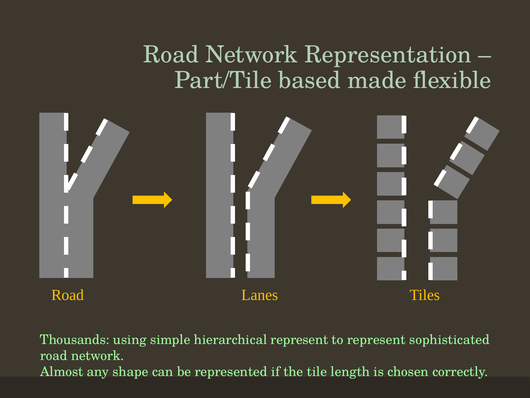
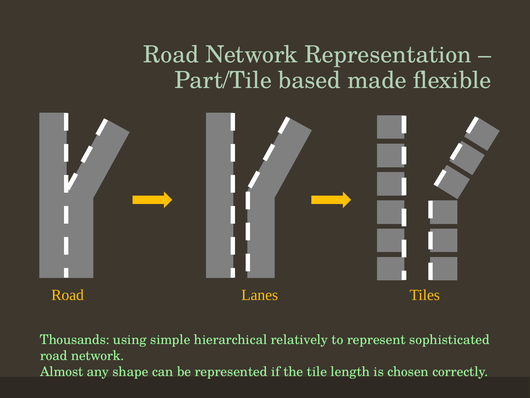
hierarchical represent: represent -> relatively (299, 339)
